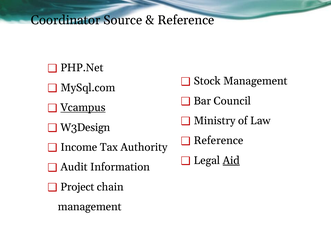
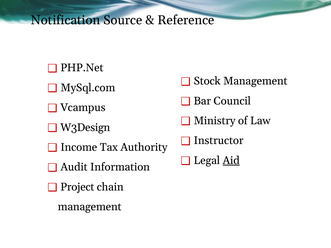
Coordinator: Coordinator -> Notification (66, 20)
Vcampus underline: present -> none (83, 108)
Reference: Reference -> Instructor (219, 141)
